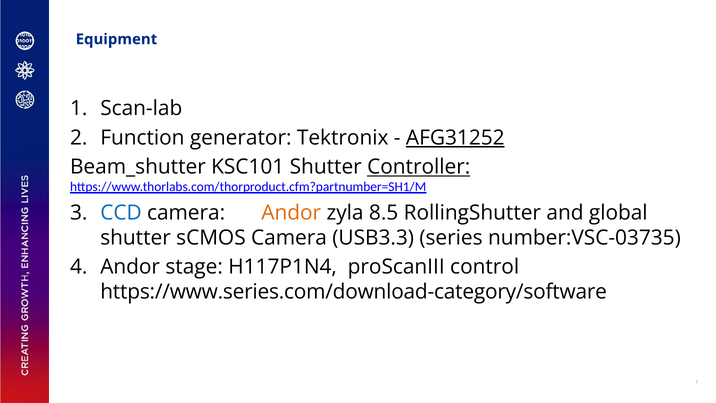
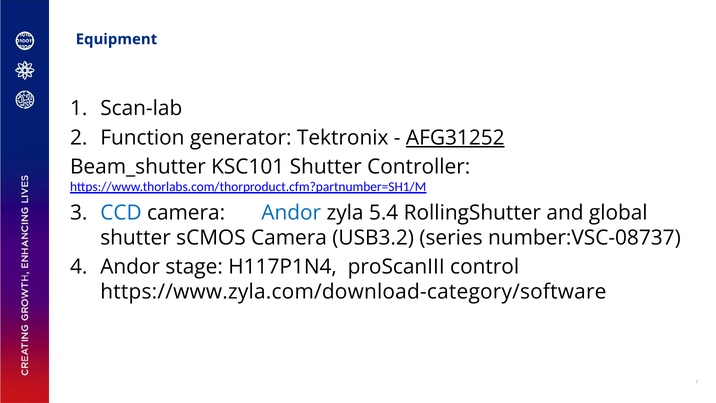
Controller underline: present -> none (419, 167)
Andor colour: orange -> blue (291, 212)
8.5: 8.5 -> 5.4 (384, 212)
USB3.3: USB3.3 -> USB3.2 (373, 237)
number:VSC-03735: number:VSC-03735 -> number:VSC-08737 (584, 237)
https://www.series.com/download-category/software: https://www.series.com/download-category/software -> https://www.zyla.com/download-category/software (353, 292)
